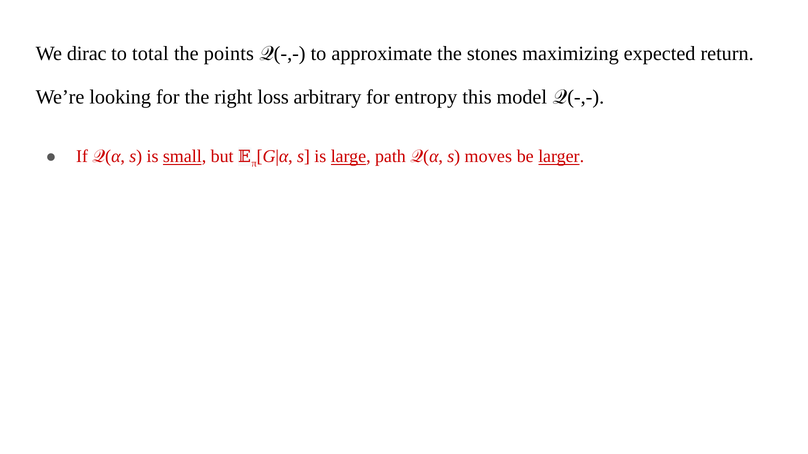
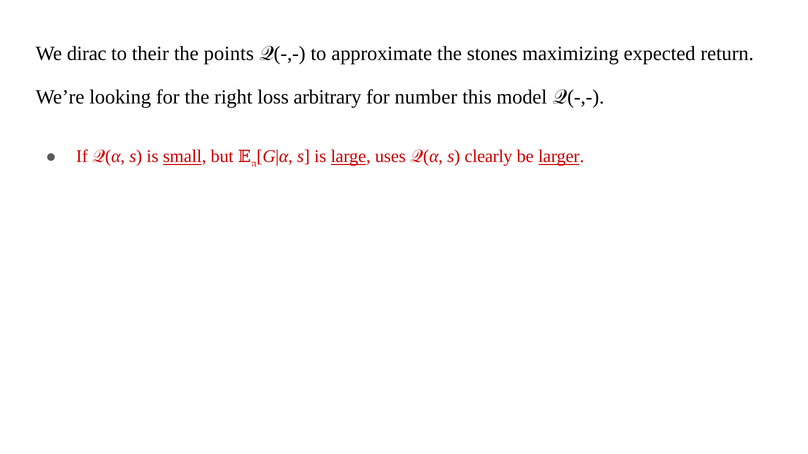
total: total -> their (150, 54)
entropy: entropy -> number (426, 97)
path: path -> uses (390, 157)
moves: moves -> clearly (489, 157)
